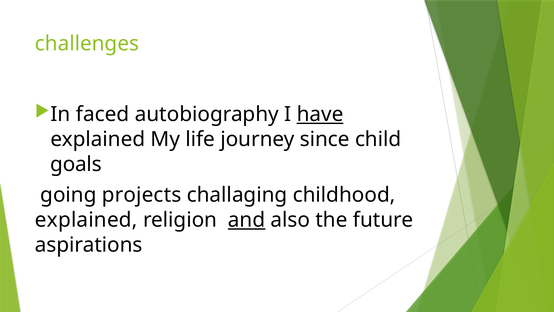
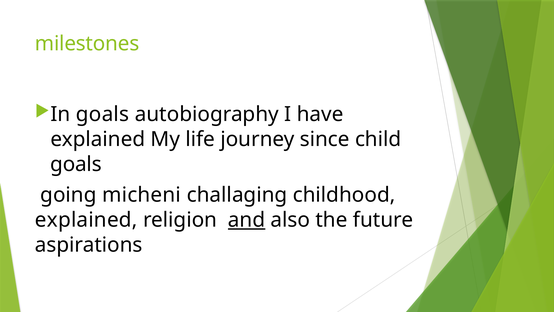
challenges: challenges -> milestones (87, 44)
In faced: faced -> goals (103, 114)
have underline: present -> none (320, 114)
projects: projects -> micheni (142, 195)
